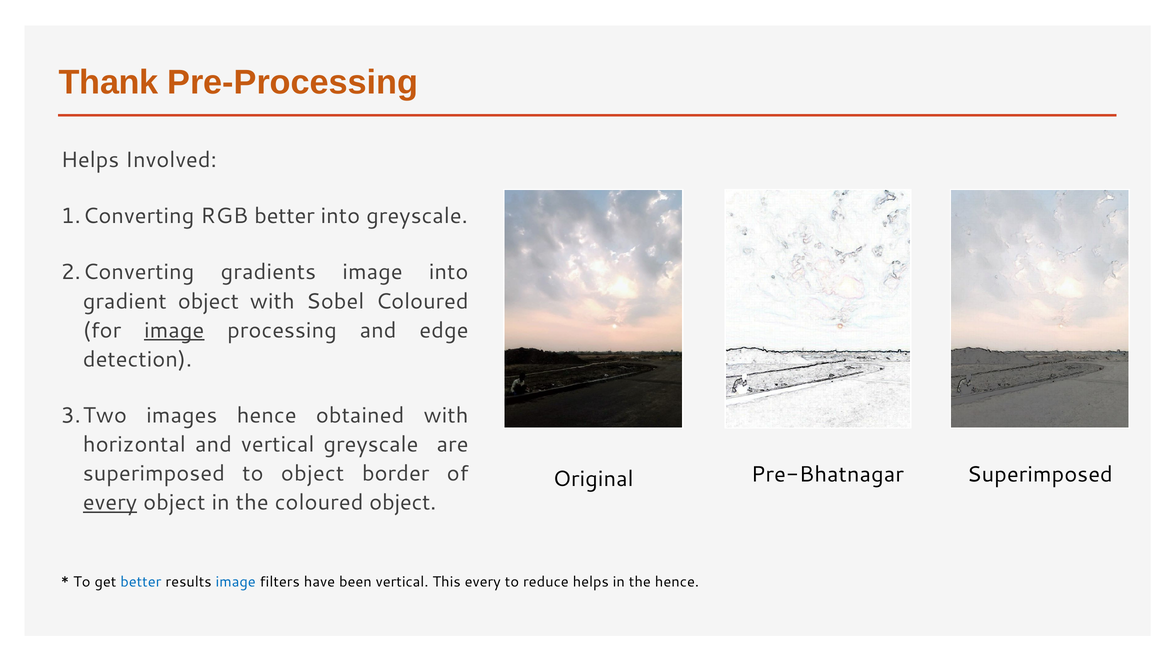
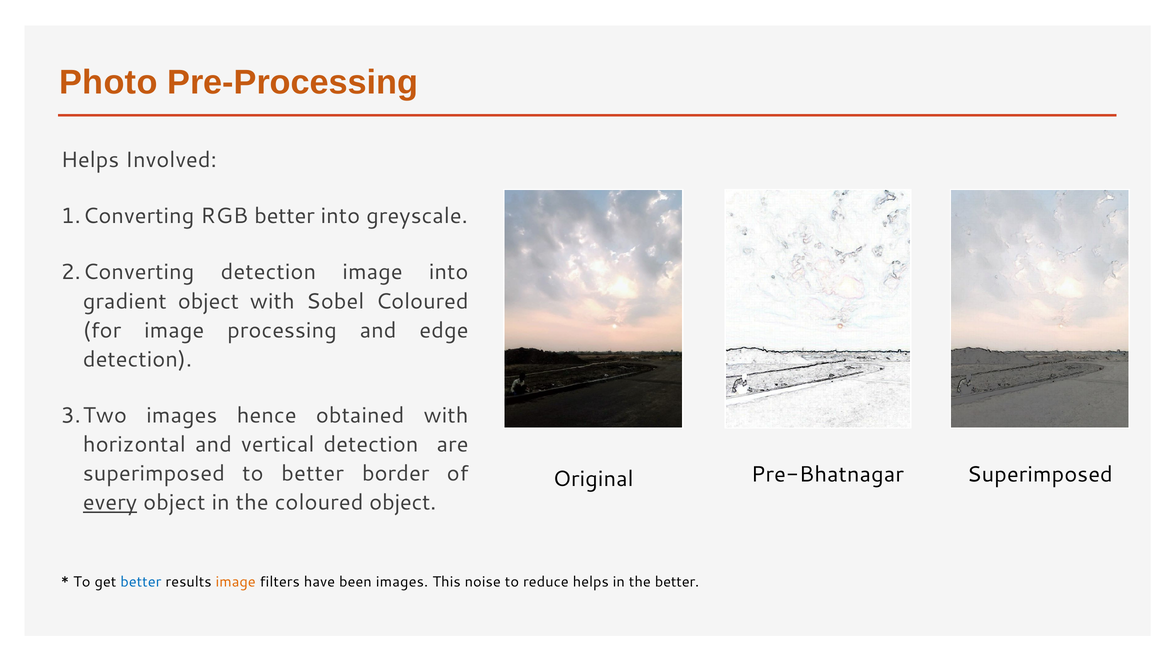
Thank: Thank -> Photo (108, 82)
gradients: gradients -> detection (268, 272)
image underline: present -> none (174, 330)
vertical greyscale: greyscale -> detection (371, 444)
to object: object -> better (313, 474)
image colour: blue -> orange (236, 582)
been vertical: vertical -> images (402, 582)
This every: every -> noise (483, 582)
the hence: hence -> better (677, 582)
